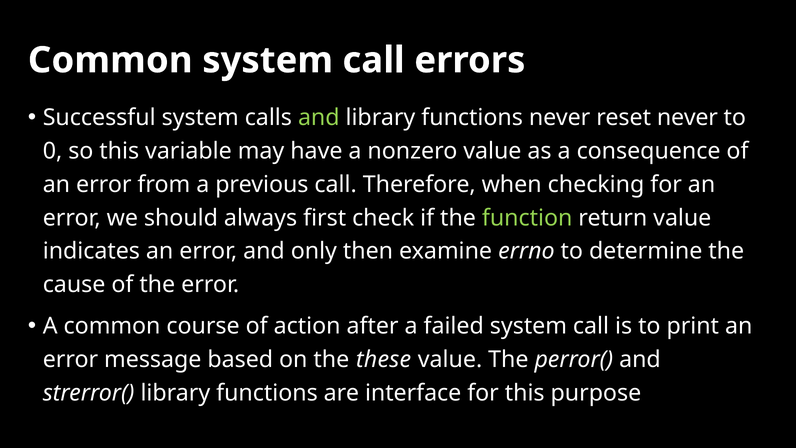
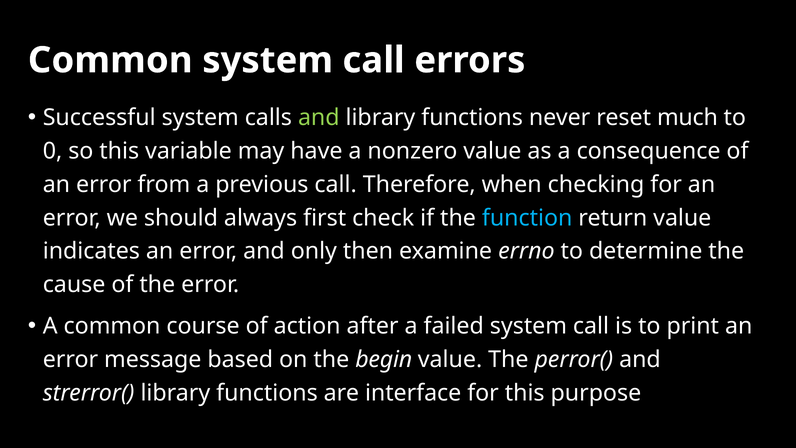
reset never: never -> much (687, 118)
function colour: light green -> light blue (527, 218)
these: these -> begin (384, 359)
